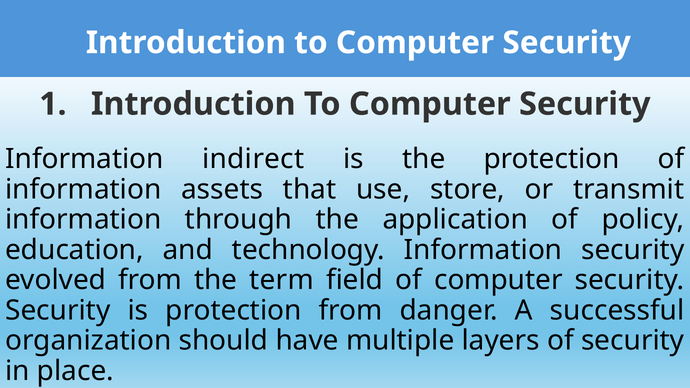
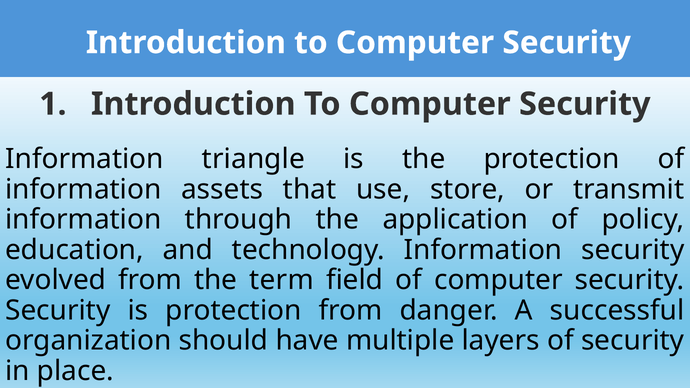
indirect: indirect -> triangle (253, 159)
